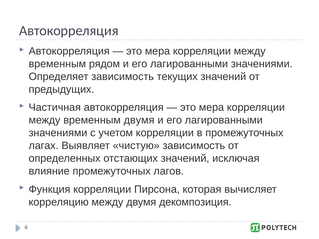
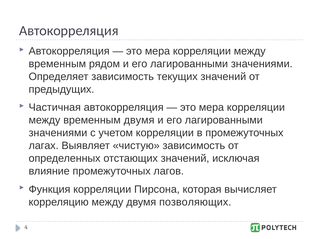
декомпозиция: декомпозиция -> позволяющих (195, 202)
